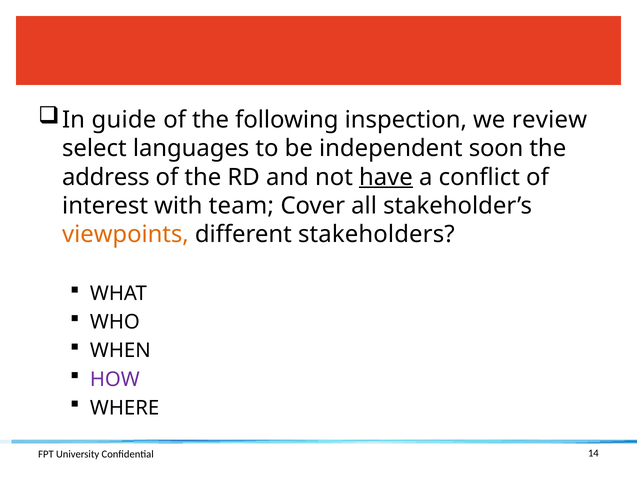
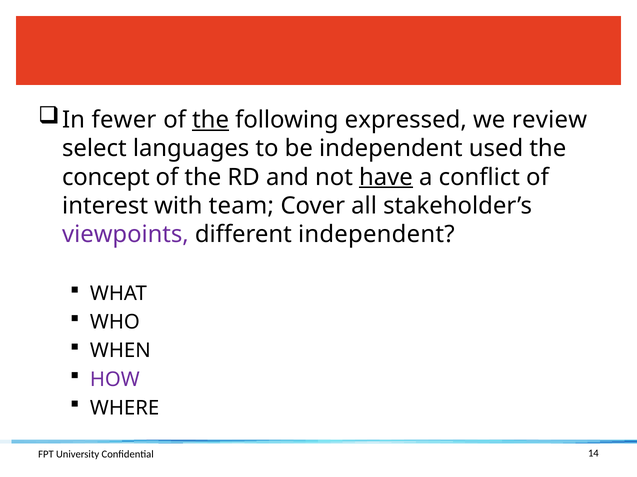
guide: guide -> fewer (124, 120)
the underline: none -> present (211, 120)
inspection: inspection -> expressed (406, 120)
soon: soon -> used (496, 149)
address: address -> concept (106, 177)
viewpoints colour: orange -> purple (125, 235)
different stakeholders: stakeholders -> independent (376, 235)
